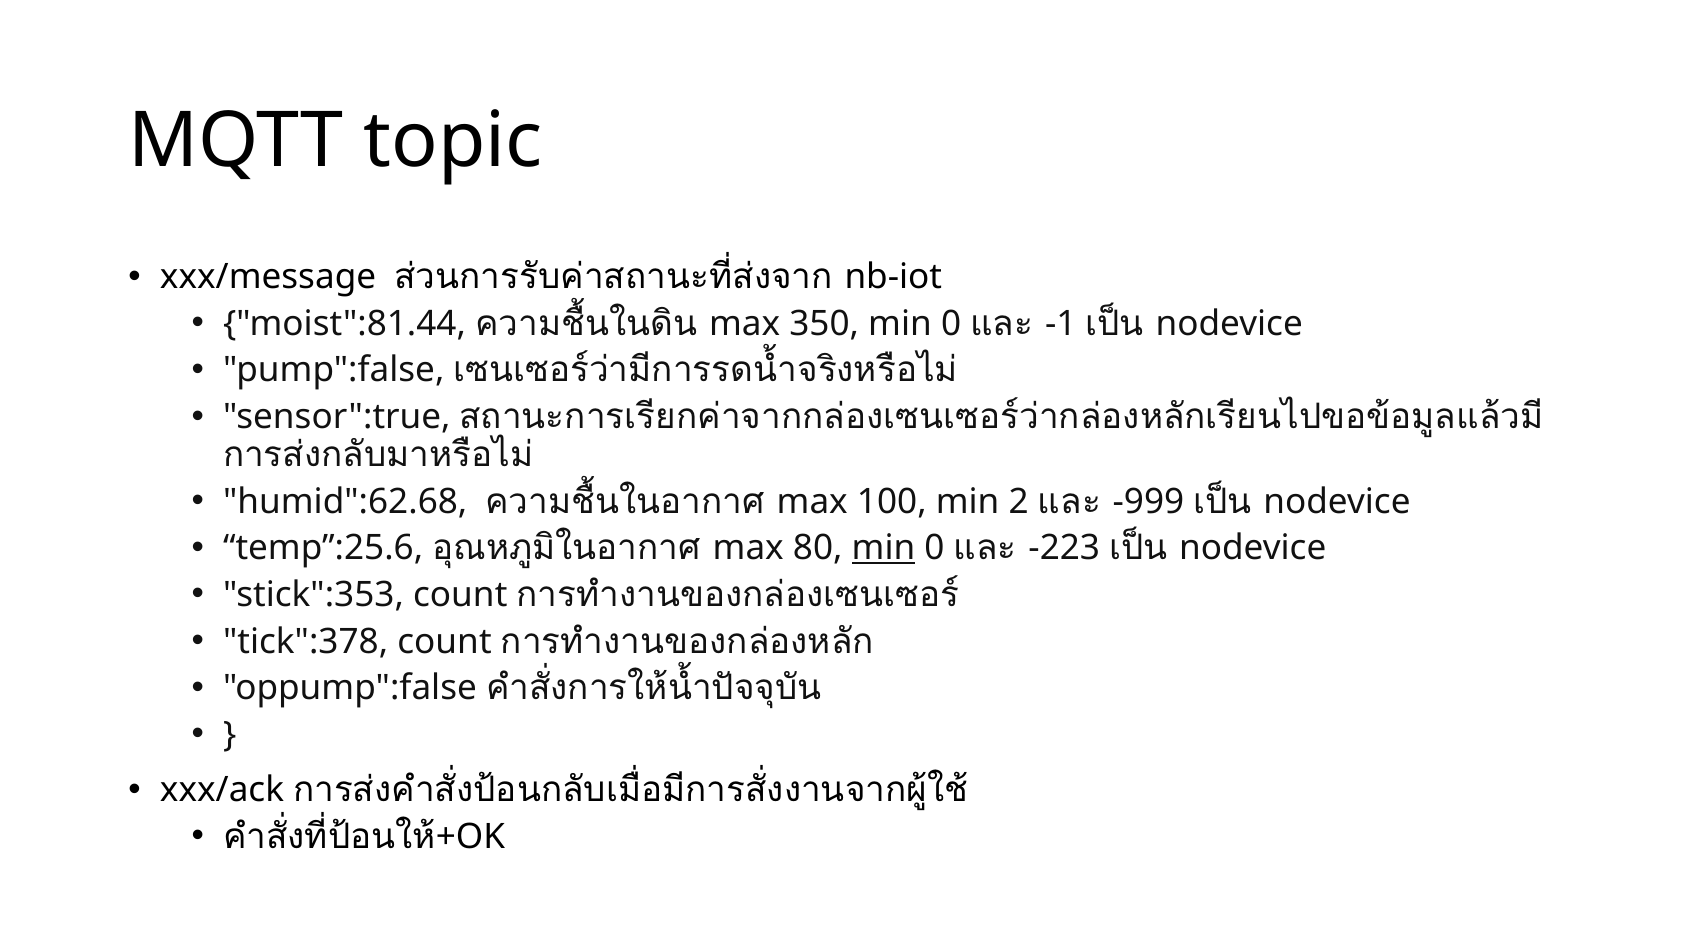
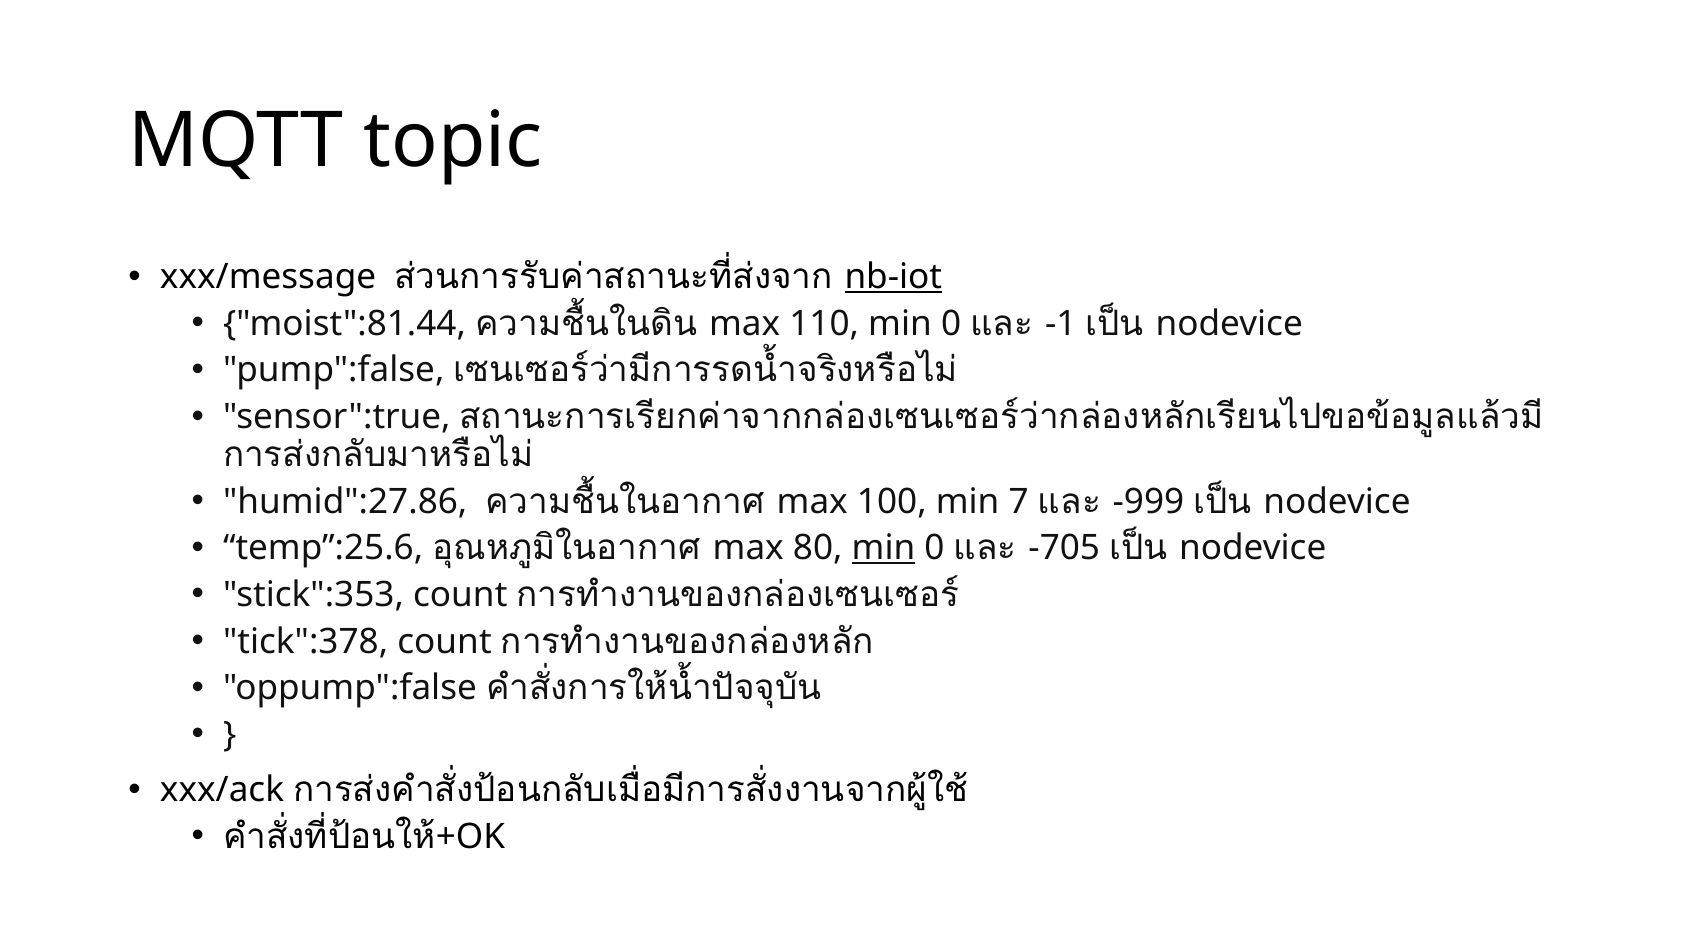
nb-iot underline: none -> present (893, 277)
350: 350 -> 110 (824, 324)
humid":62.68: humid":62.68 -> humid":27.86 (345, 502)
2: 2 -> 7 (1019, 502)
-223: -223 -> -705 (1064, 548)
